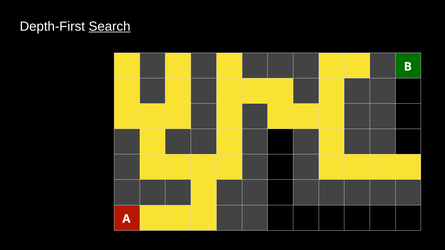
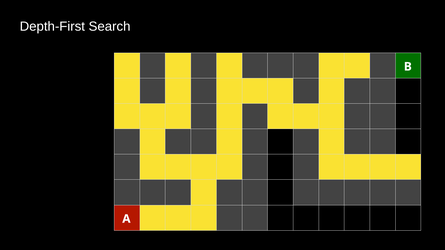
Search underline: present -> none (110, 26)
